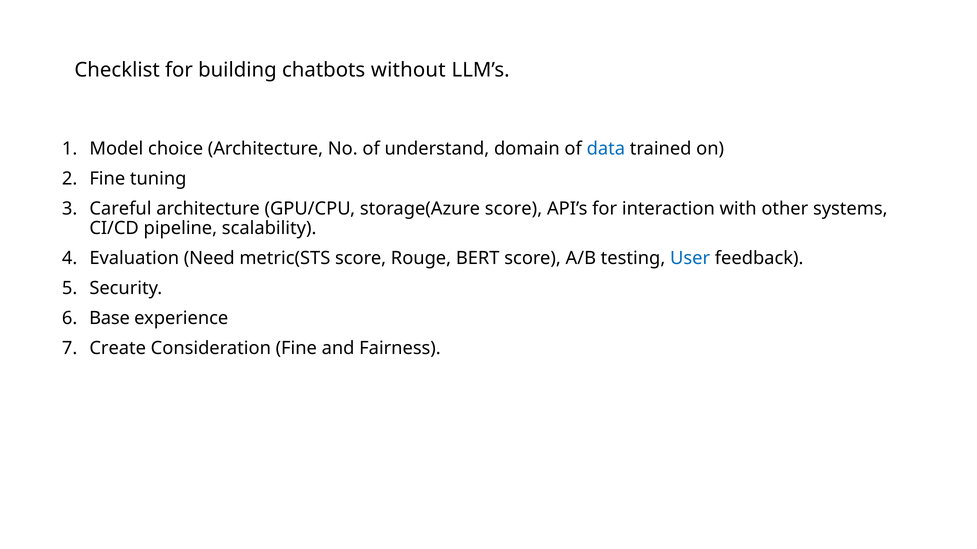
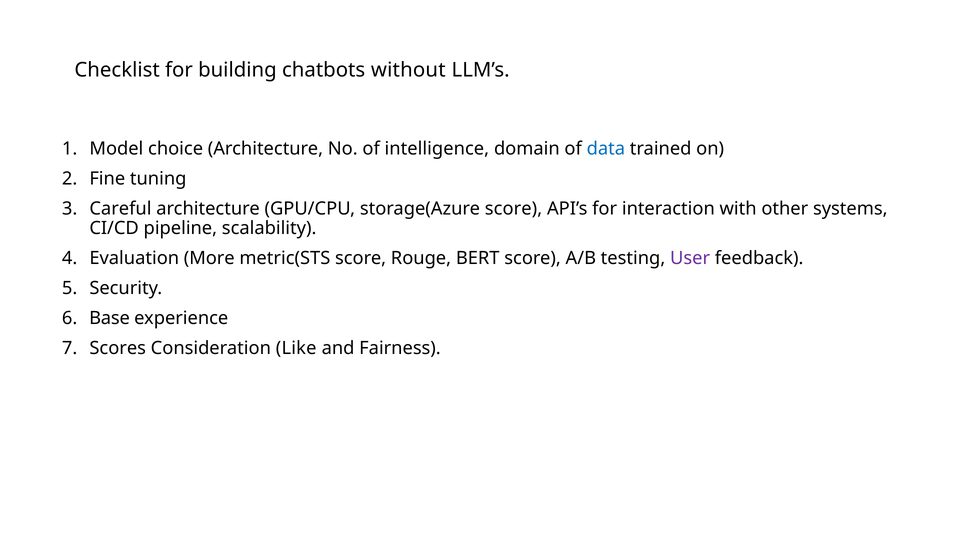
understand: understand -> intelligence (437, 149)
Need: Need -> More (209, 259)
User colour: blue -> purple (690, 259)
Create: Create -> Scores (118, 349)
Consideration Fine: Fine -> Like (296, 349)
